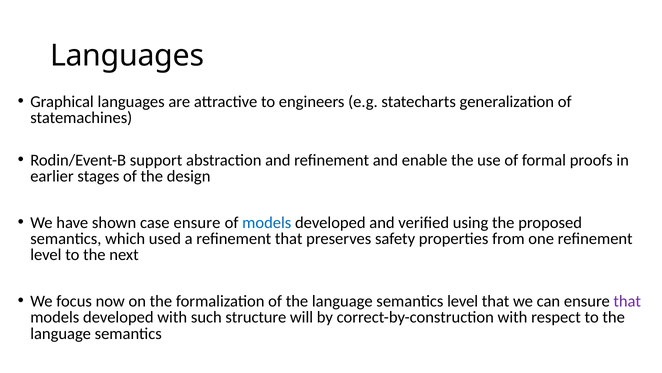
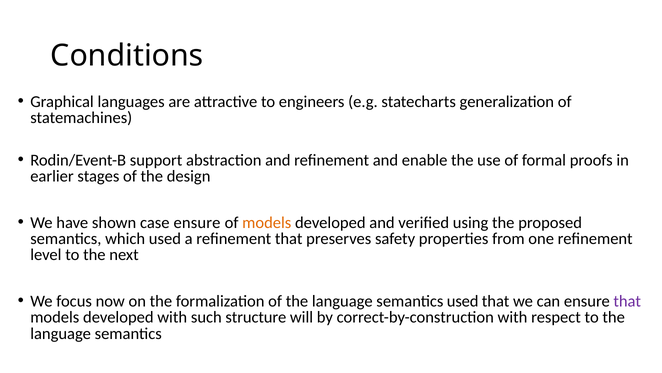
Languages: Languages -> Conditions (127, 56)
models colour: blue -> orange (267, 222)
semantics level: level -> used (463, 301)
